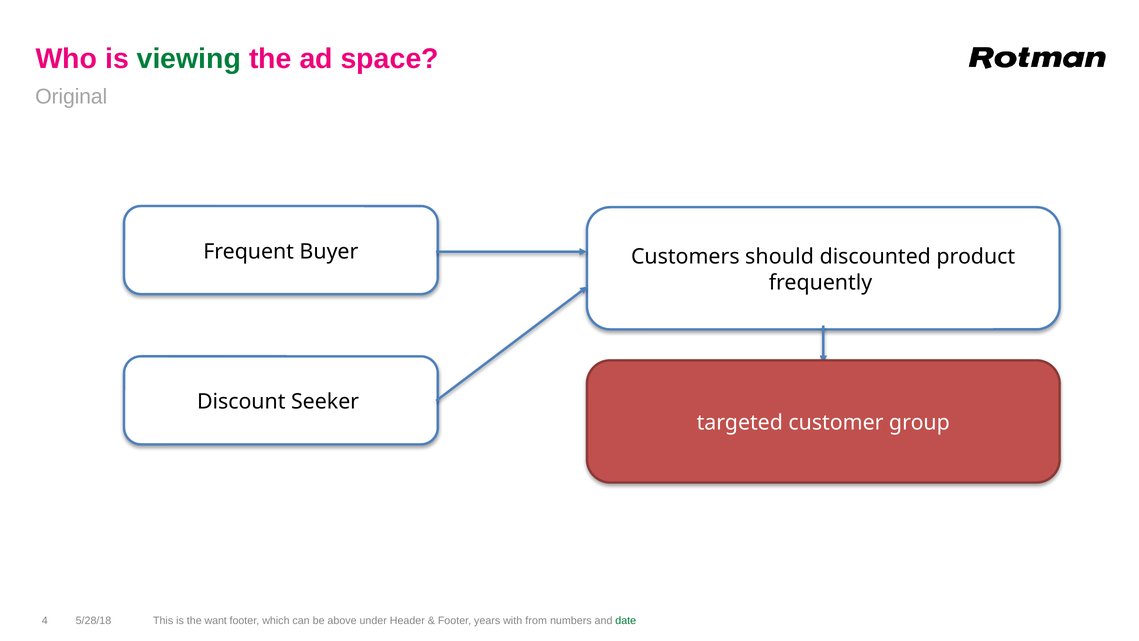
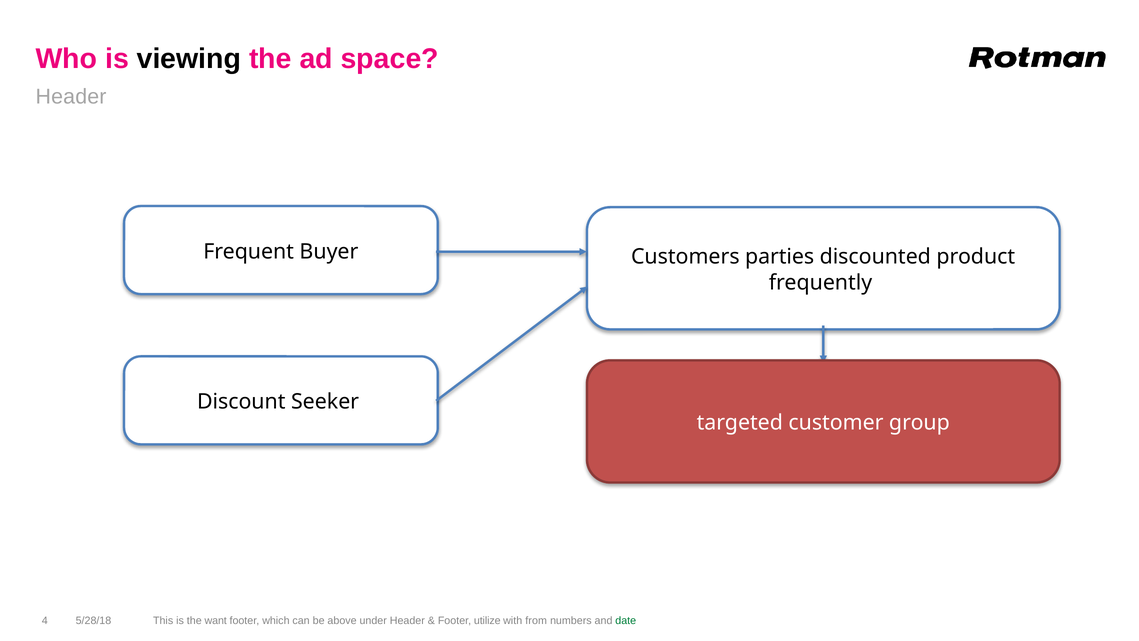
viewing colour: green -> black (189, 59)
Original: Original -> Header (71, 97)
should: should -> parties (780, 257)
years: years -> utilize (487, 620)
